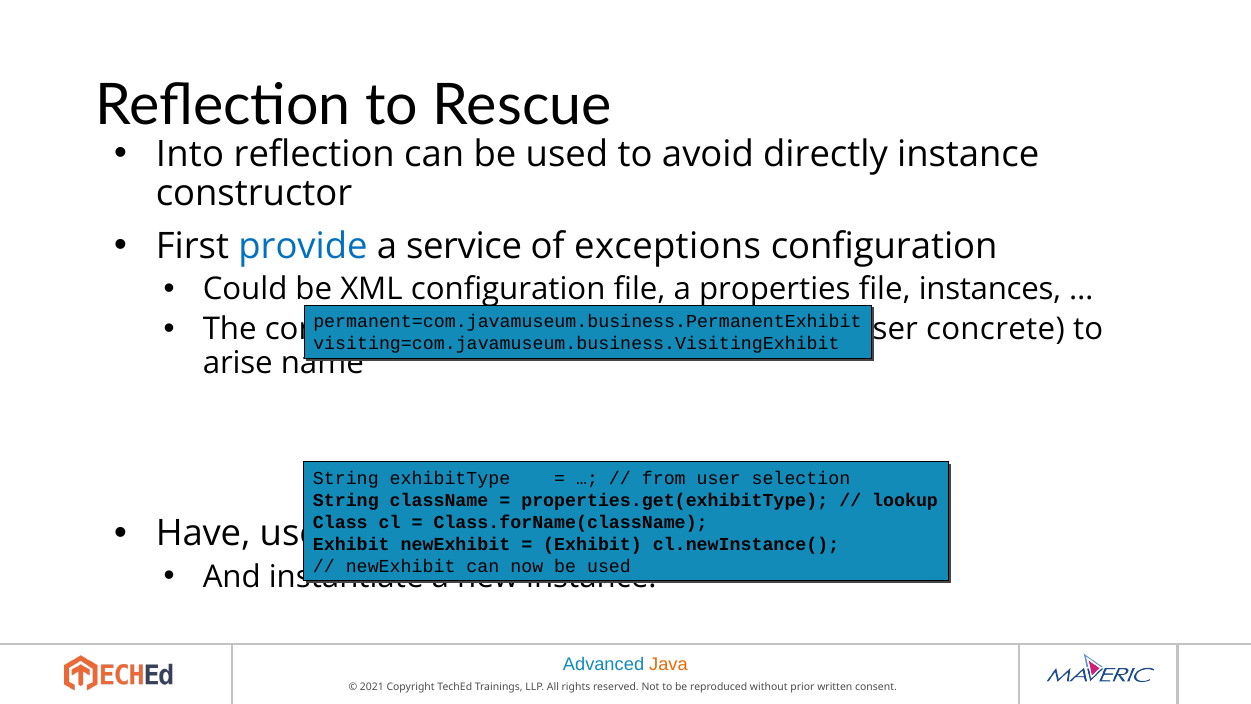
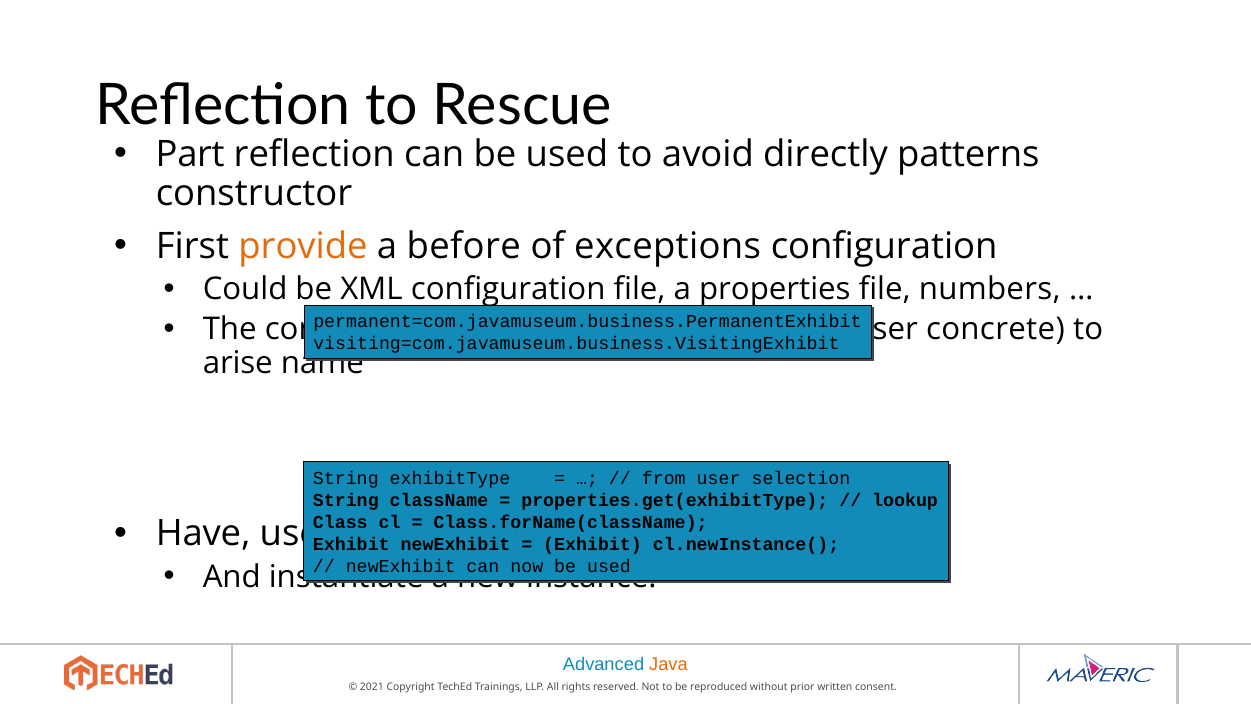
Into: Into -> Part (190, 154)
directly instance: instance -> patterns (968, 154)
provide colour: blue -> orange (303, 246)
service: service -> before (464, 246)
instances: instances -> numbers (990, 289)
